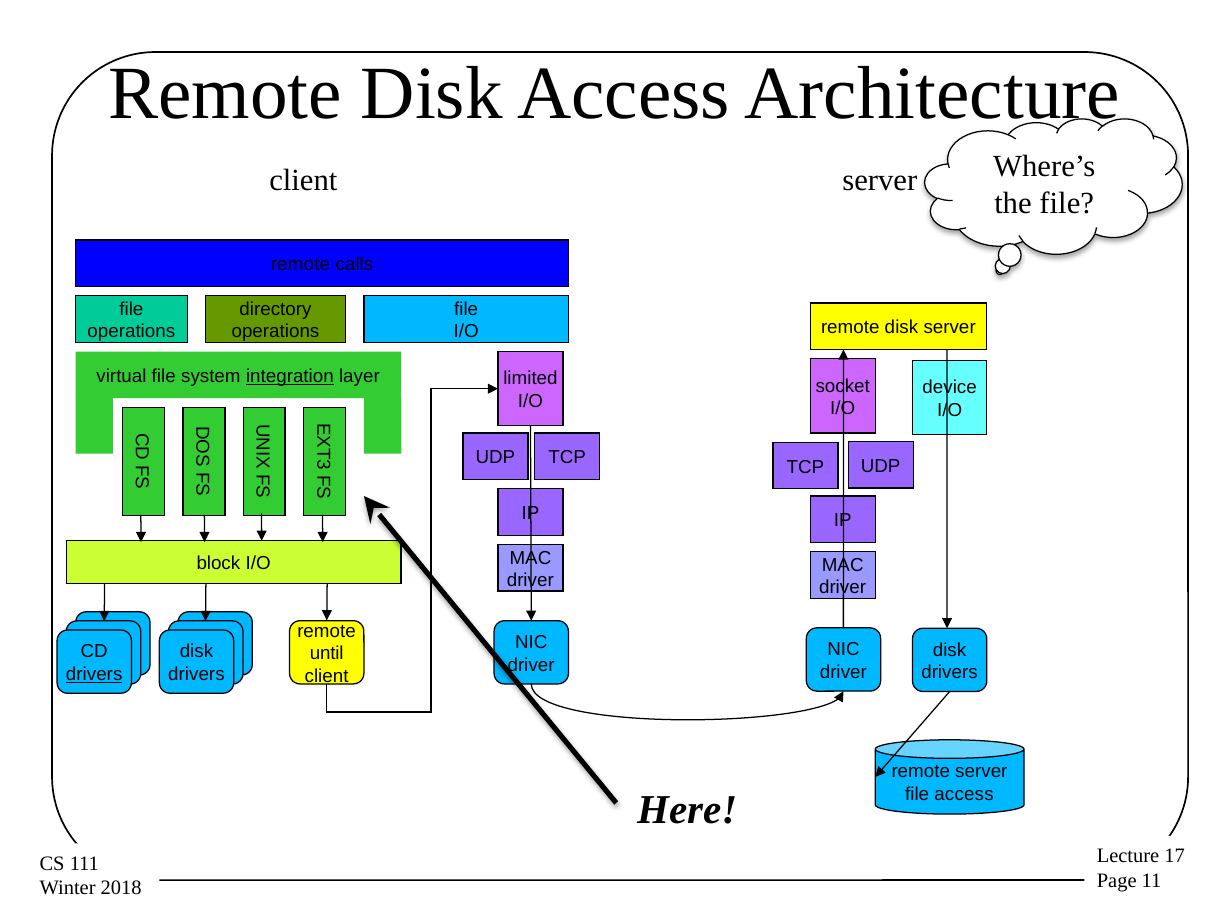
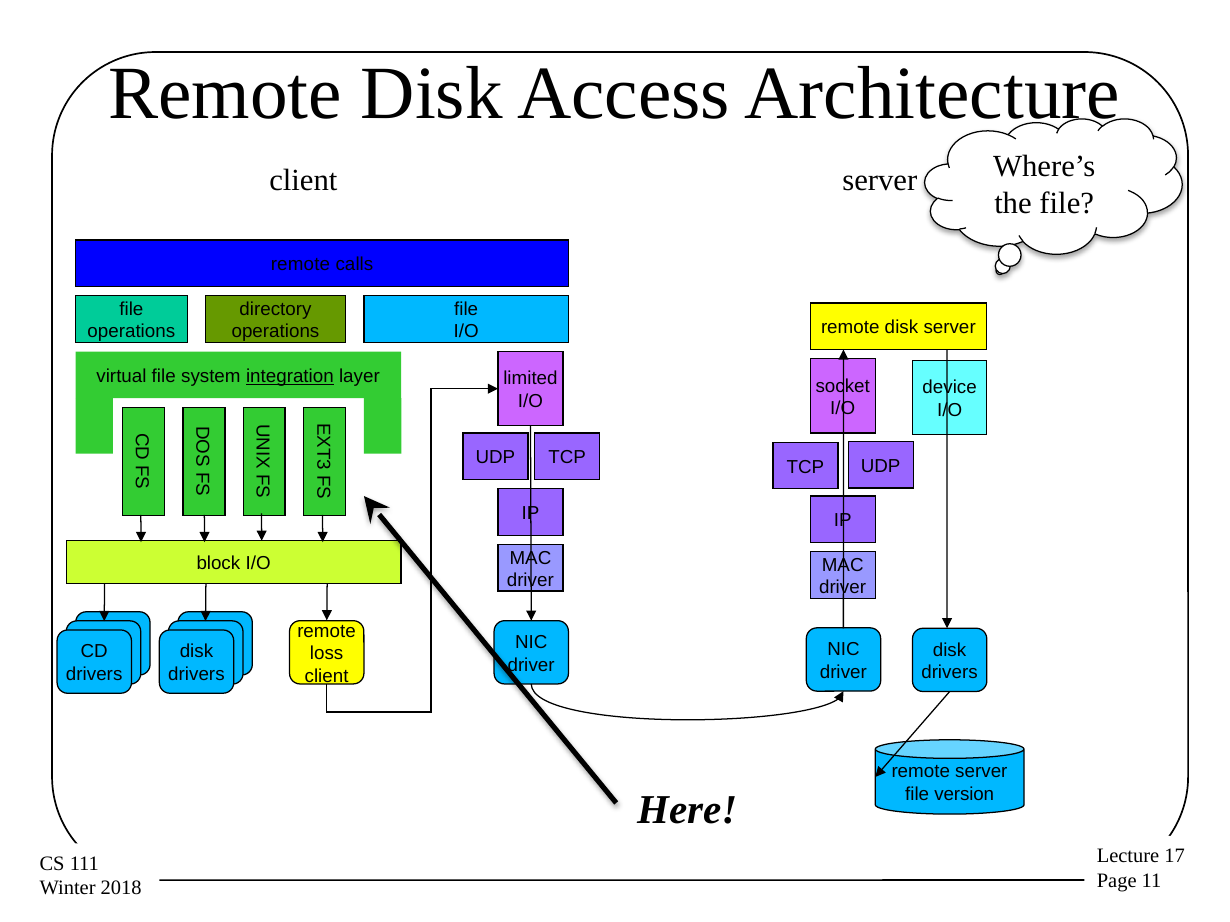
until: until -> loss (327, 654)
drivers underline: present -> none (94, 675)
file access: access -> version (964, 795)
